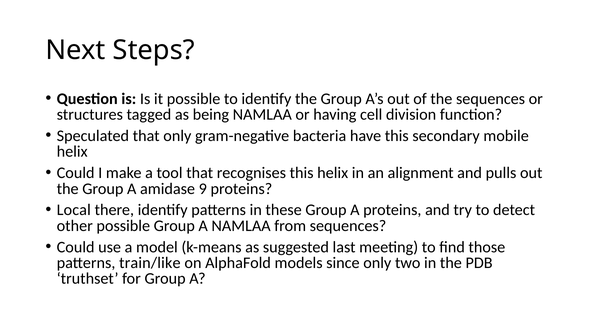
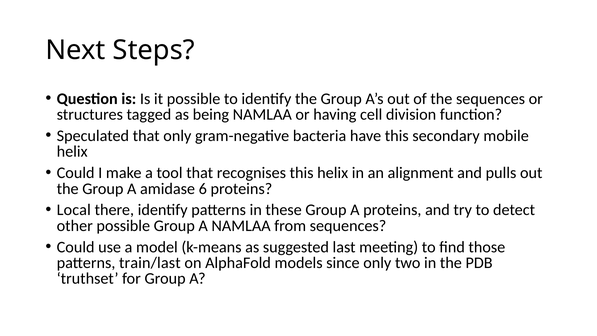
9: 9 -> 6 (203, 189)
train/like: train/like -> train/last (150, 263)
